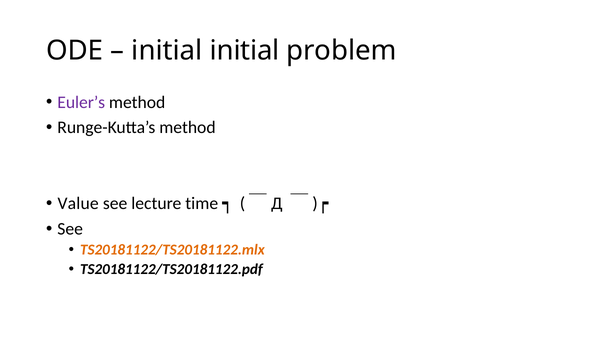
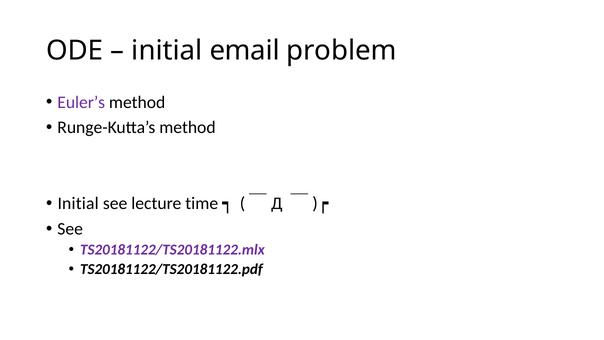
initial initial: initial -> email (245, 51)
Value: Value -> Initial (78, 203)
TS20181122/TS20181122.mlx colour: orange -> purple (172, 250)
